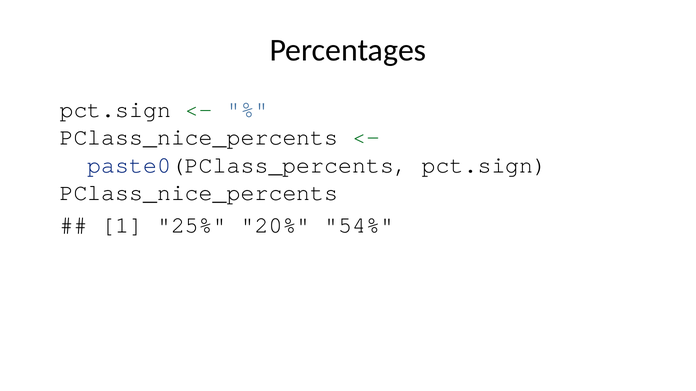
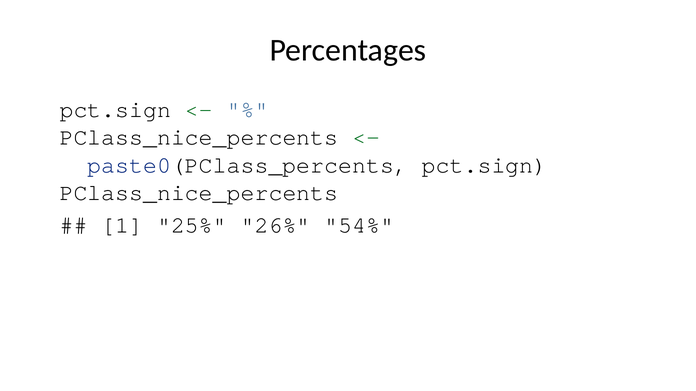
20%: 20% -> 26% (276, 226)
